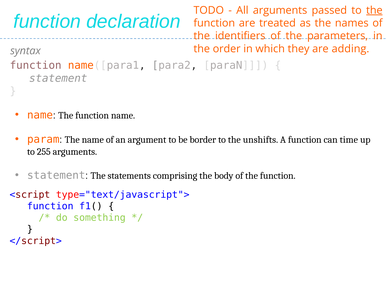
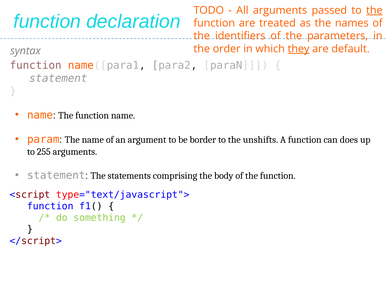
they underline: none -> present (299, 49)
adding: adding -> default (350, 49)
time: time -> does (349, 140)
